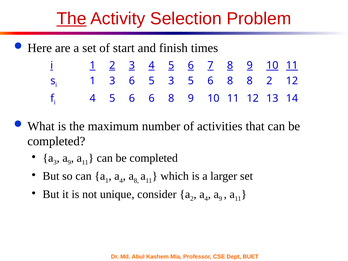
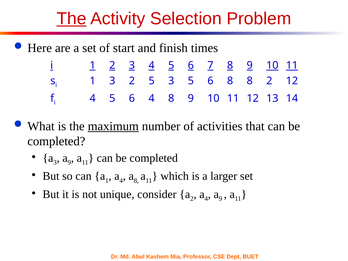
3 6: 6 -> 2 (132, 81)
6 6: 6 -> 4 (152, 98)
maximum underline: none -> present (113, 126)
